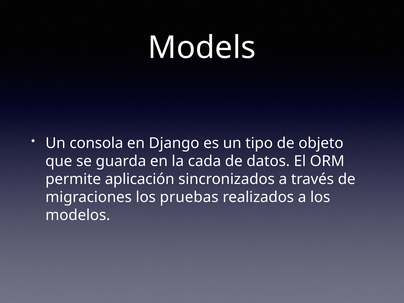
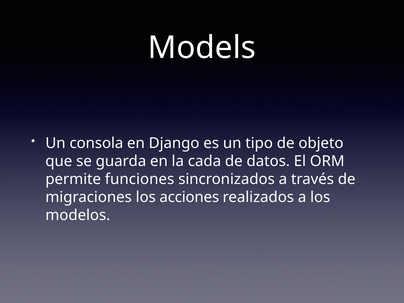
aplicación: aplicación -> funciones (140, 179)
pruebas: pruebas -> acciones (189, 197)
